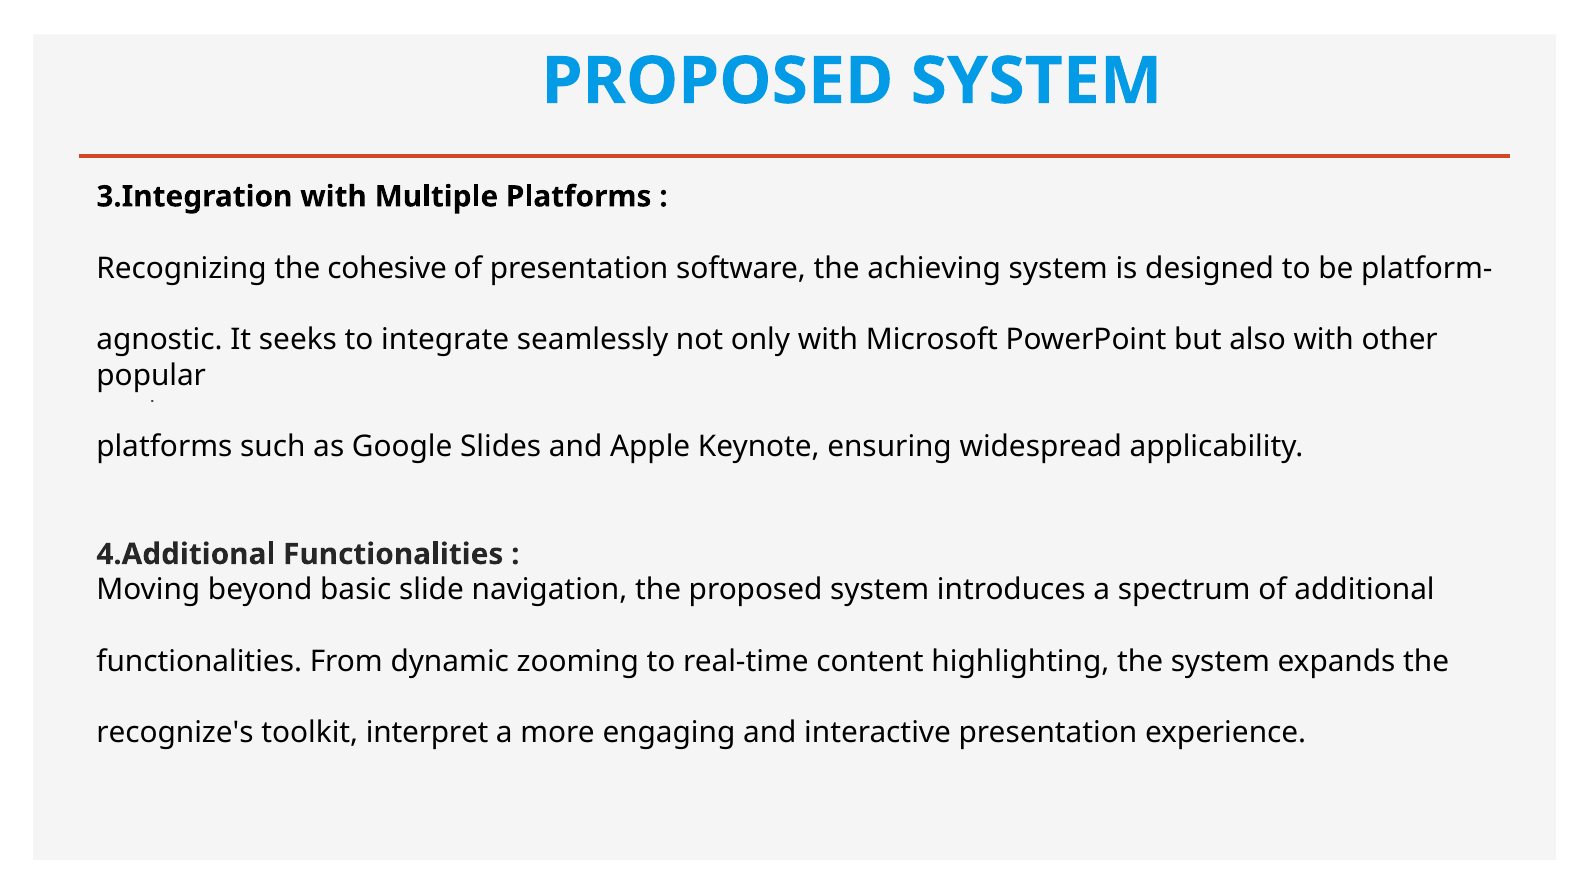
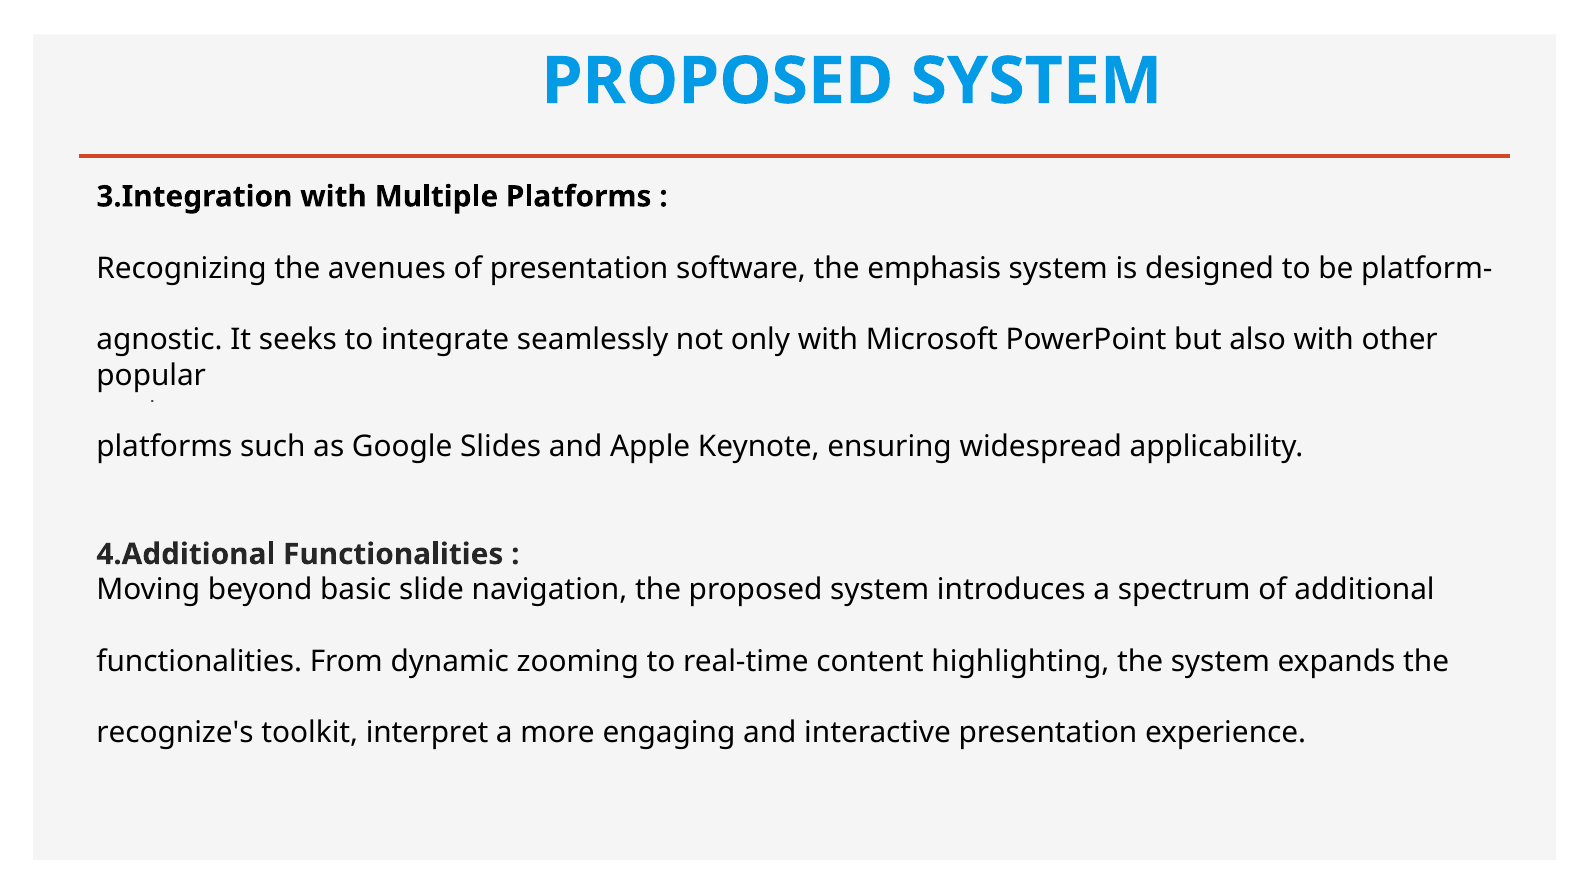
cohesive: cohesive -> avenues (387, 268)
achieving: achieving -> emphasis (934, 268)
